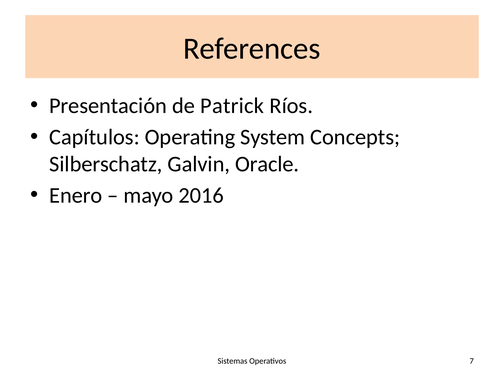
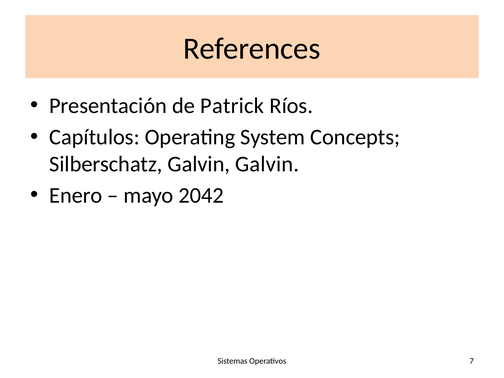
Galvin Oracle: Oracle -> Galvin (267, 164)
2016: 2016 -> 2042 (201, 195)
